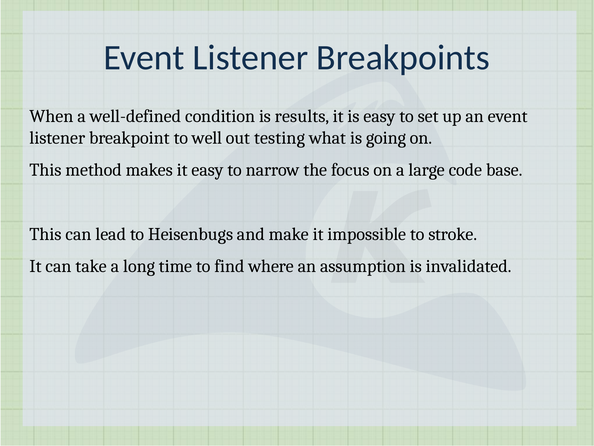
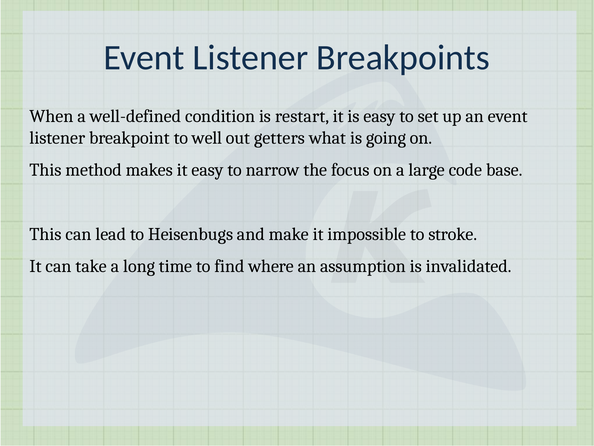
results: results -> restart (302, 116)
testing: testing -> getters (280, 138)
